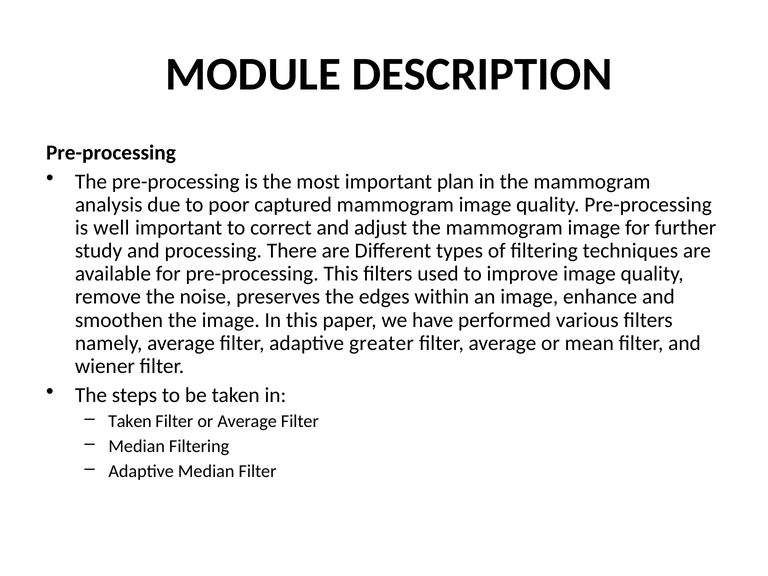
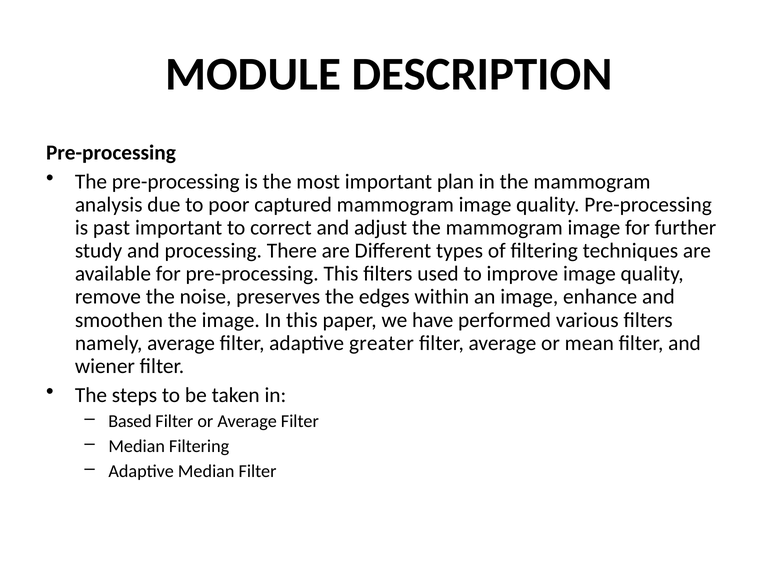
well: well -> past (112, 228)
Taken: Taken -> Based (130, 421)
